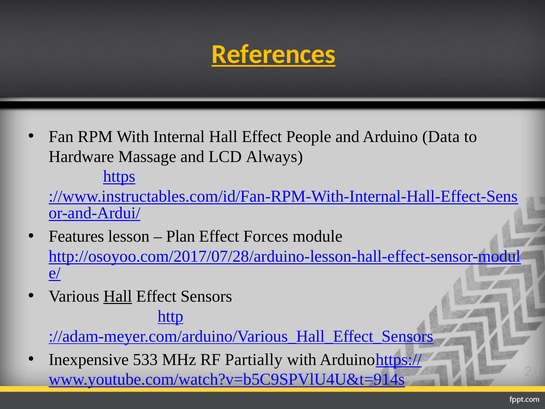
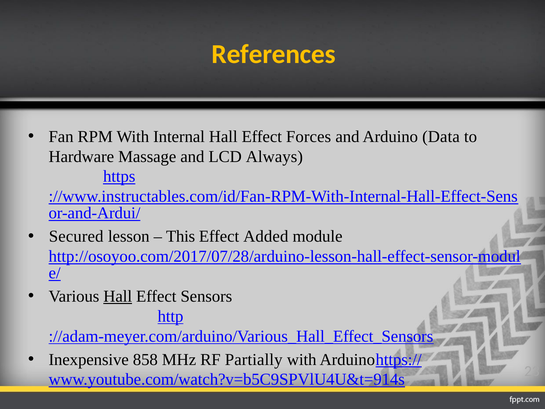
References underline: present -> none (274, 54)
People: People -> Forces (309, 136)
Features: Features -> Secured (76, 236)
Plan: Plan -> This (181, 236)
Forces: Forces -> Added (266, 236)
533: 533 -> 858 (145, 359)
